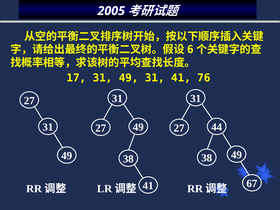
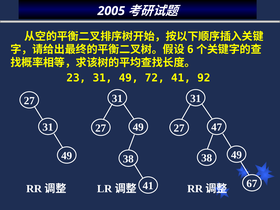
17: 17 -> 23 (76, 78)
49 31: 31 -> 72 (155, 78)
76: 76 -> 92 (204, 78)
44: 44 -> 47 (217, 127)
